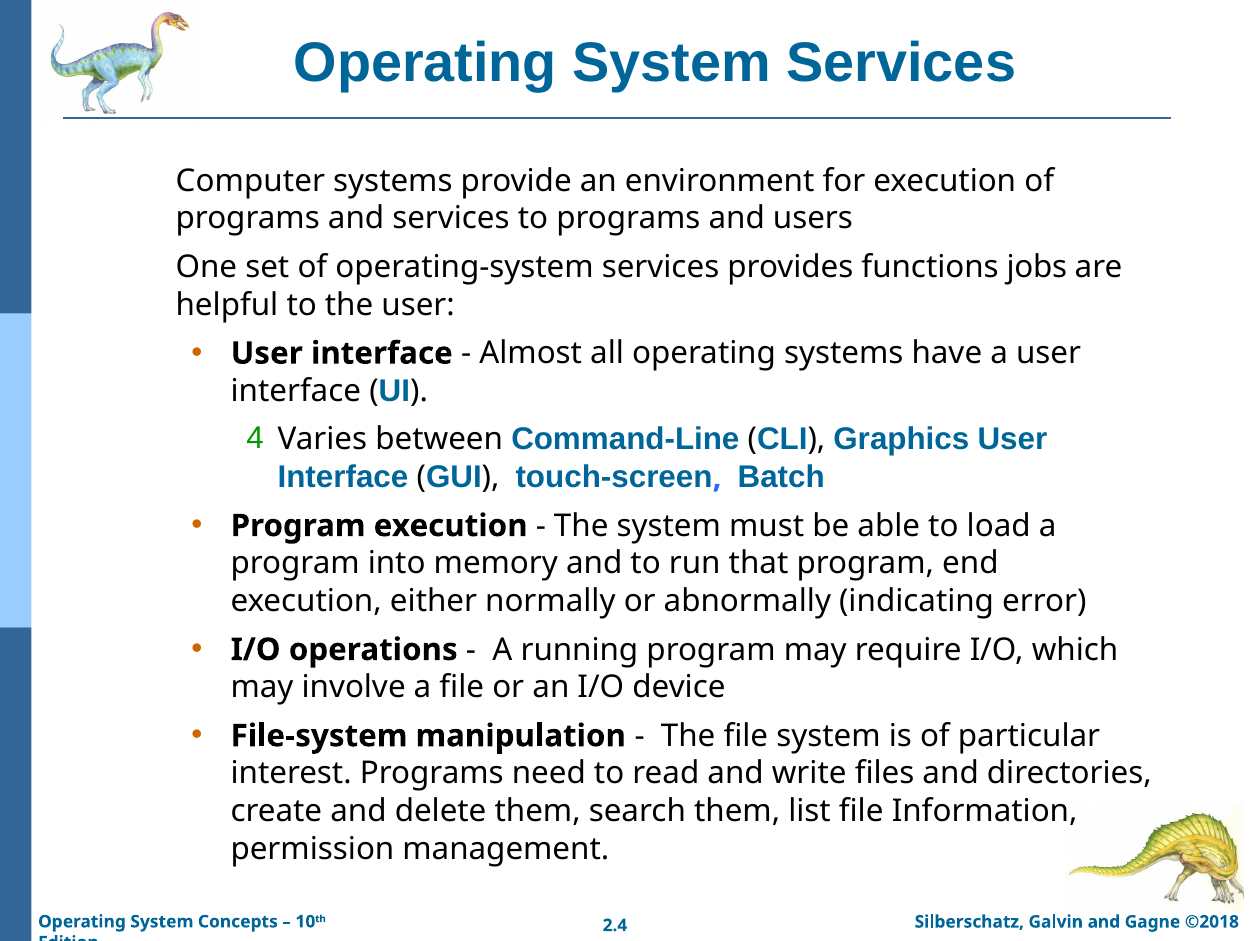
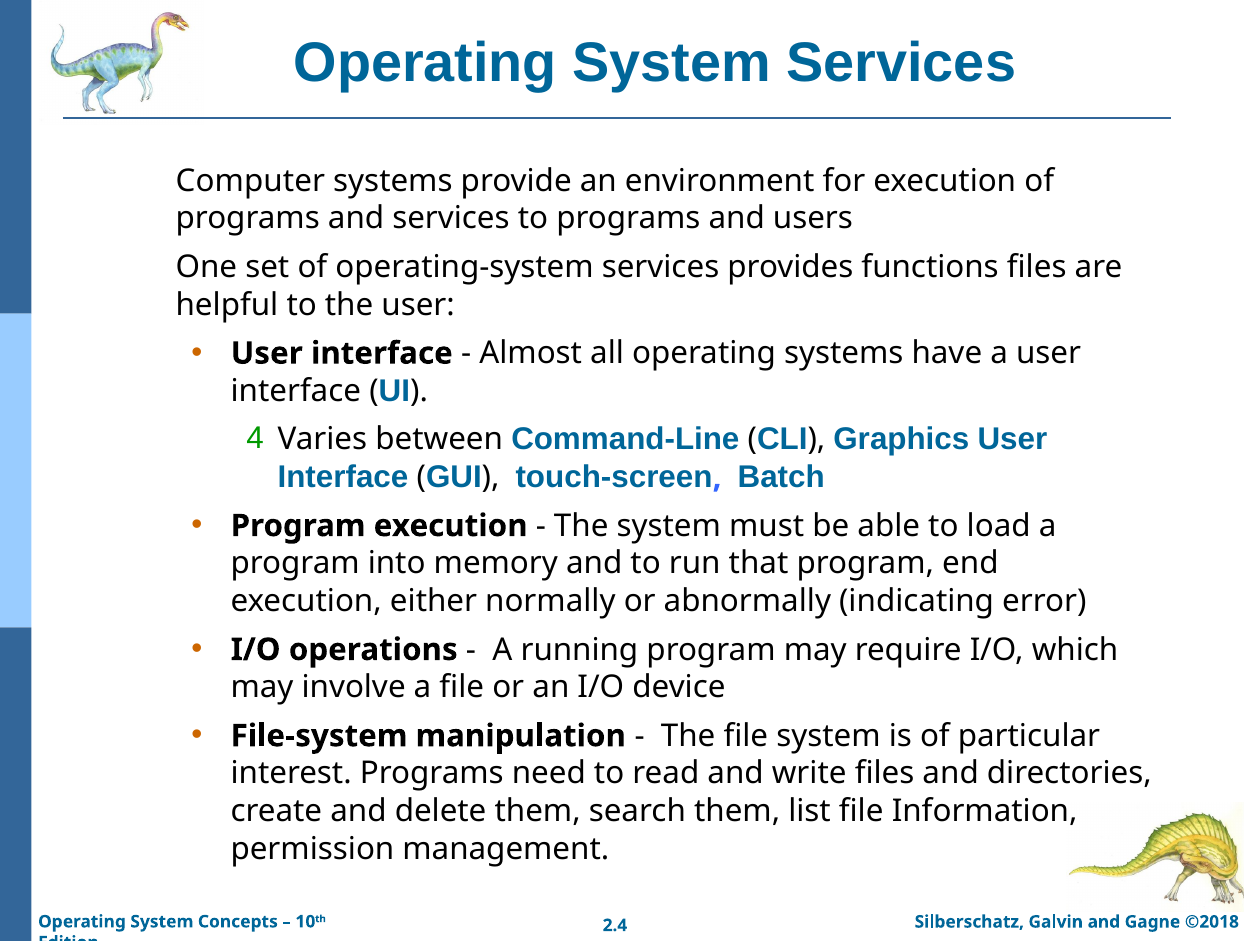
functions jobs: jobs -> files (1037, 267)
